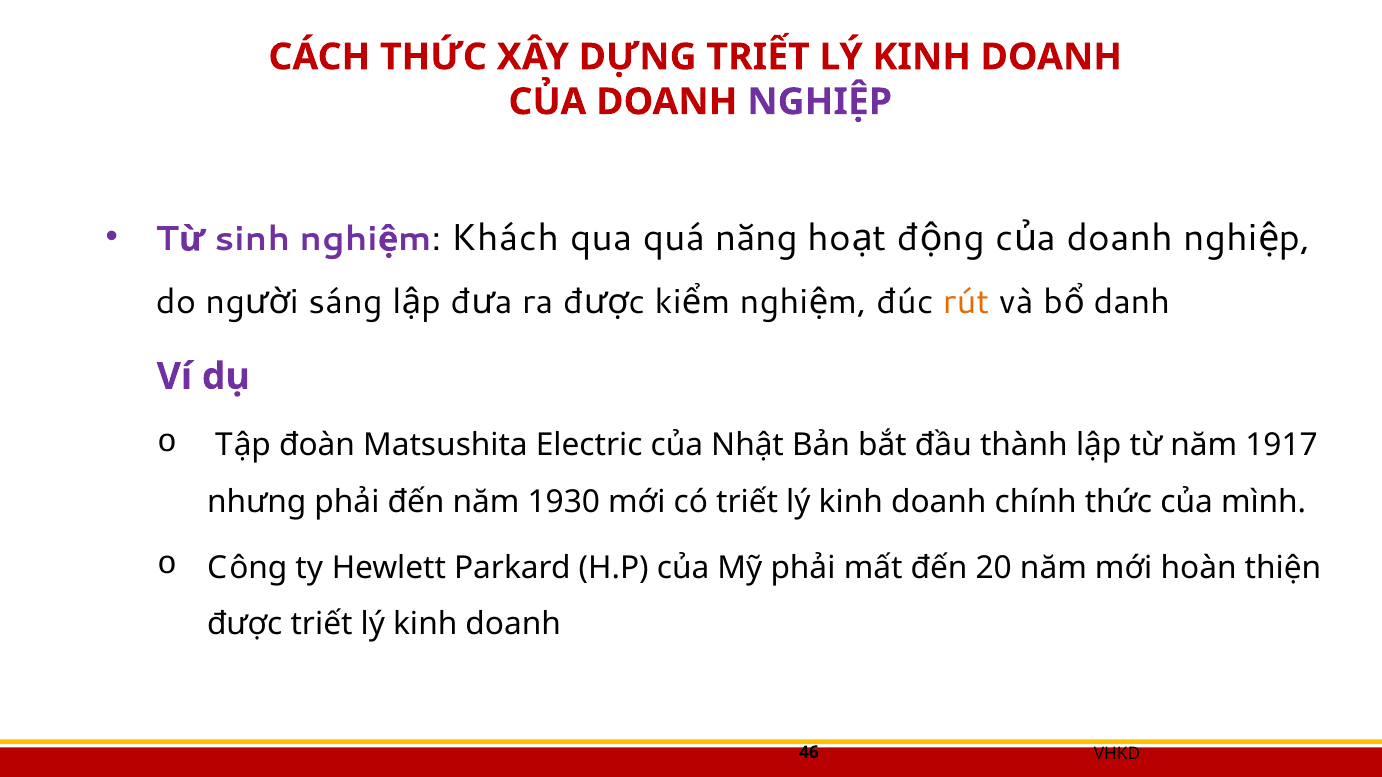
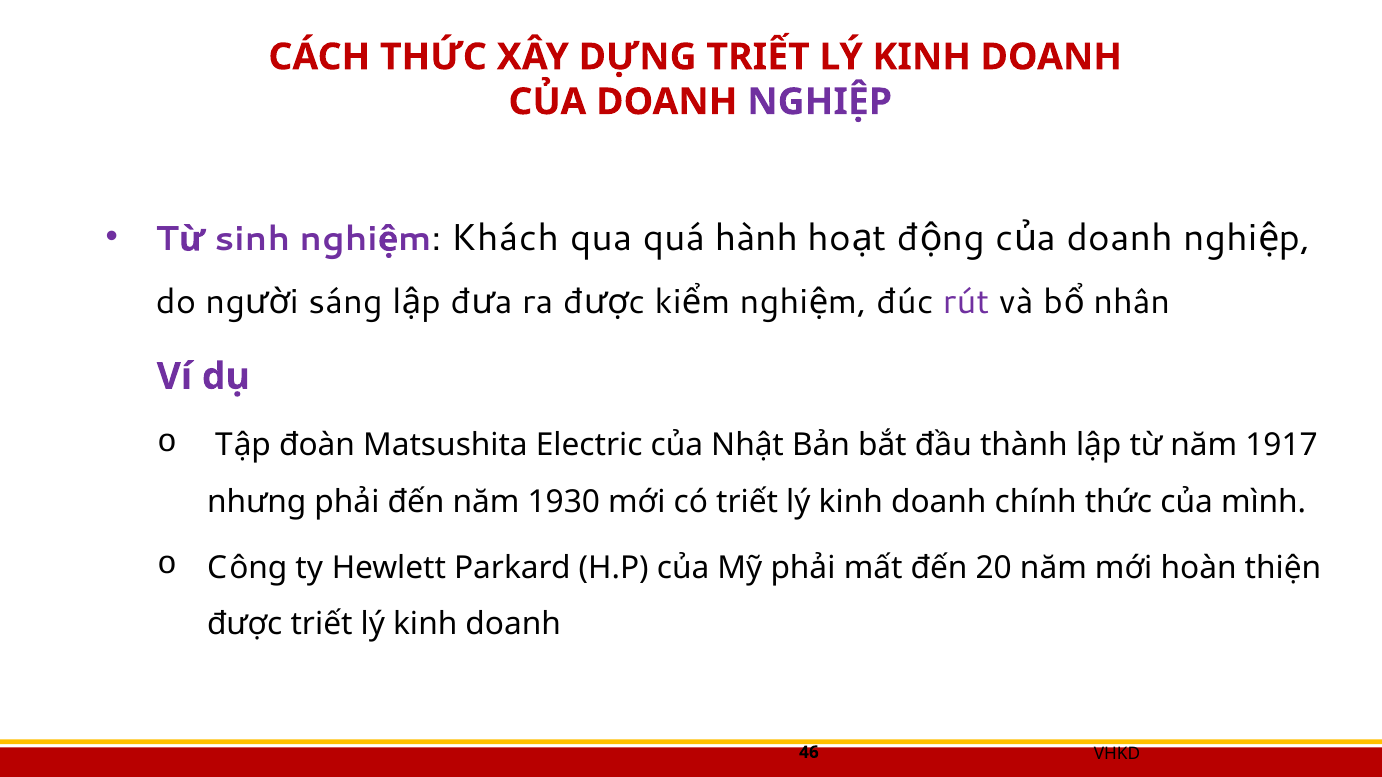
năng: năng -> hành (756, 238)
rút colour: orange -> purple (966, 302)
danh: danh -> nhân (1132, 302)
